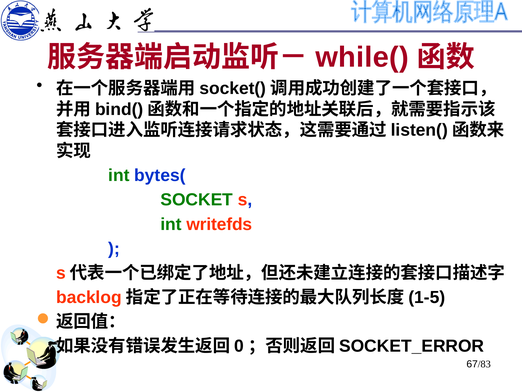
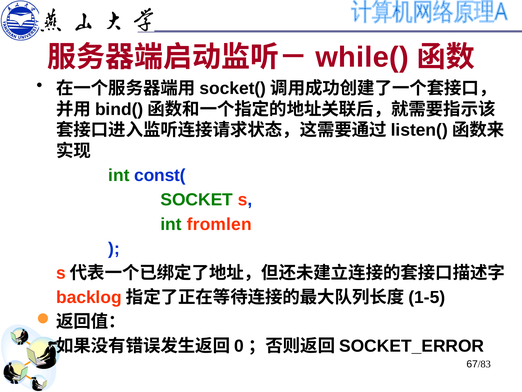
bytes(: bytes( -> const( (160, 175)
writefds: writefds -> fromlen (219, 224)
